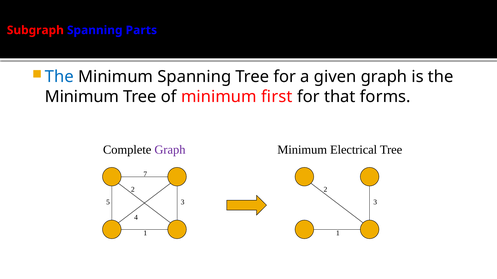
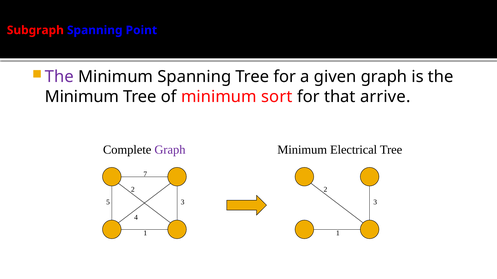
Parts: Parts -> Point (141, 30)
The colour: blue -> purple (59, 77)
first: first -> sort (277, 97)
forms: forms -> arrive (385, 97)
